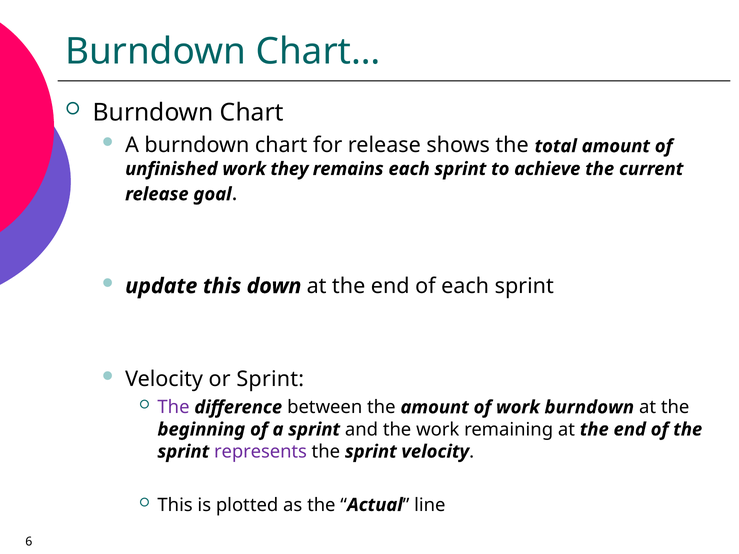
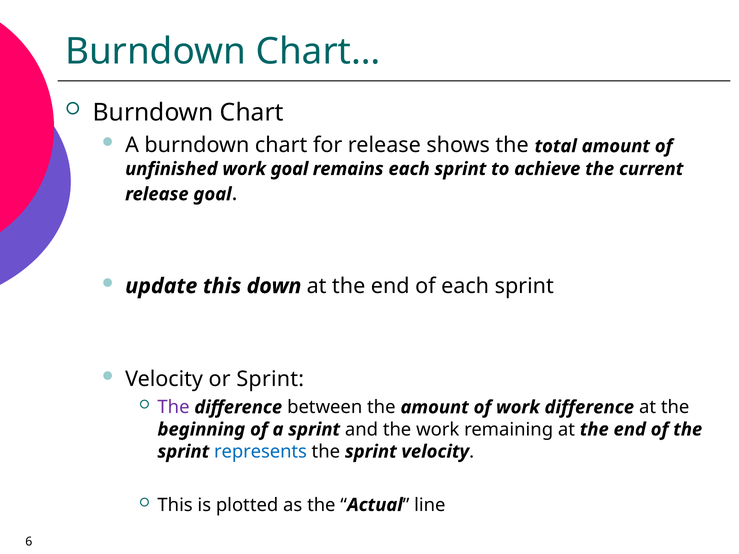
work they: they -> goal (289, 169)
work burndown: burndown -> difference (589, 407)
represents colour: purple -> blue (260, 452)
